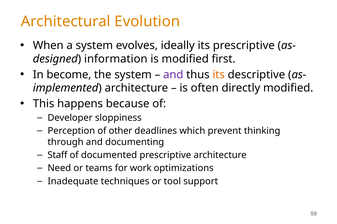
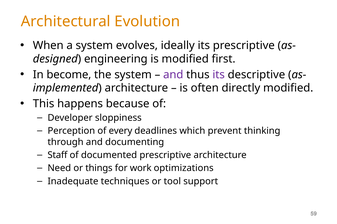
information: information -> engineering (116, 59)
its colour: orange -> purple (219, 75)
other: other -> every (120, 131)
teams: teams -> things (99, 169)
